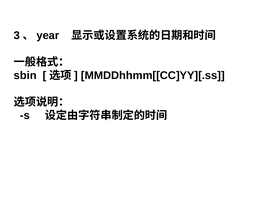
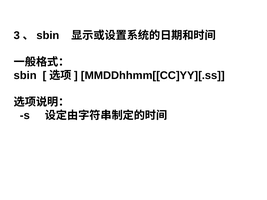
year: year -> sbin (48, 35)
